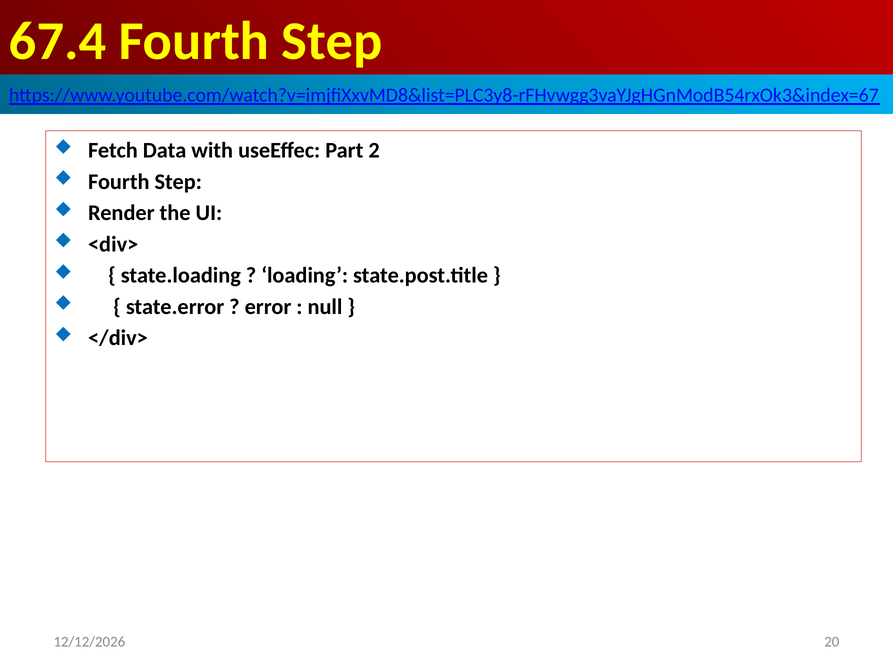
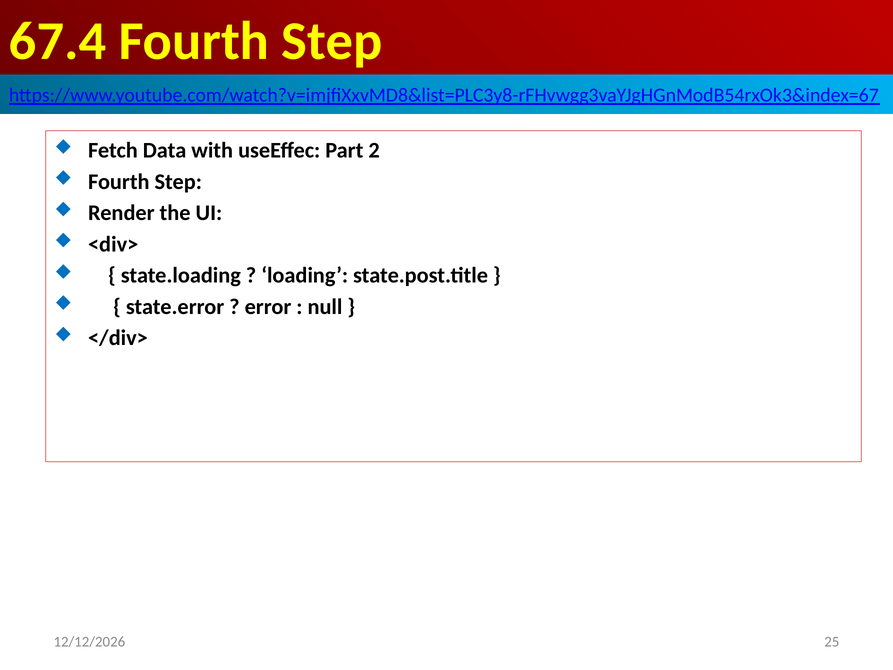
20: 20 -> 25 (832, 641)
